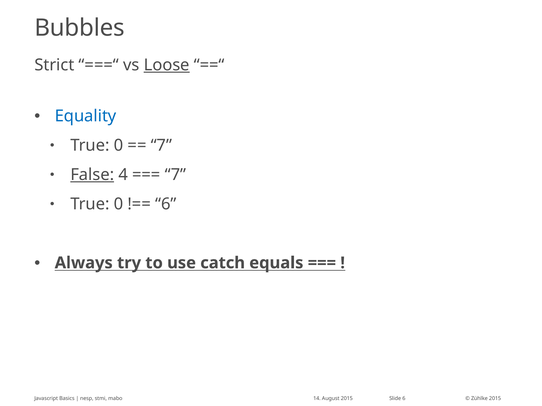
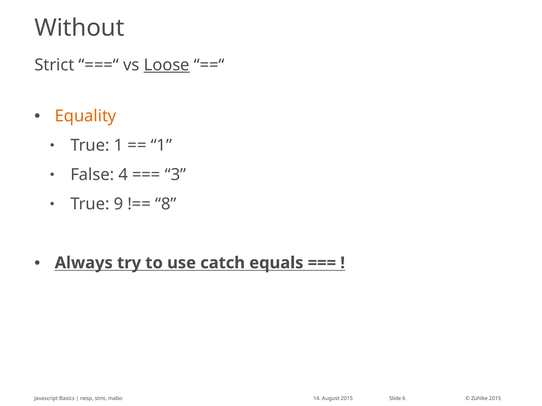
Bubbles: Bubbles -> Without (79, 28)
Equality colour: blue -> orange (86, 116)
0: 0 -> 1 (119, 146)
7: 7 -> 1 (161, 146)
False underline: present -> none (92, 175)
7: 7 -> 3 (175, 175)
0: 0 -> 9 (119, 204)
6: 6 -> 8 (166, 204)
